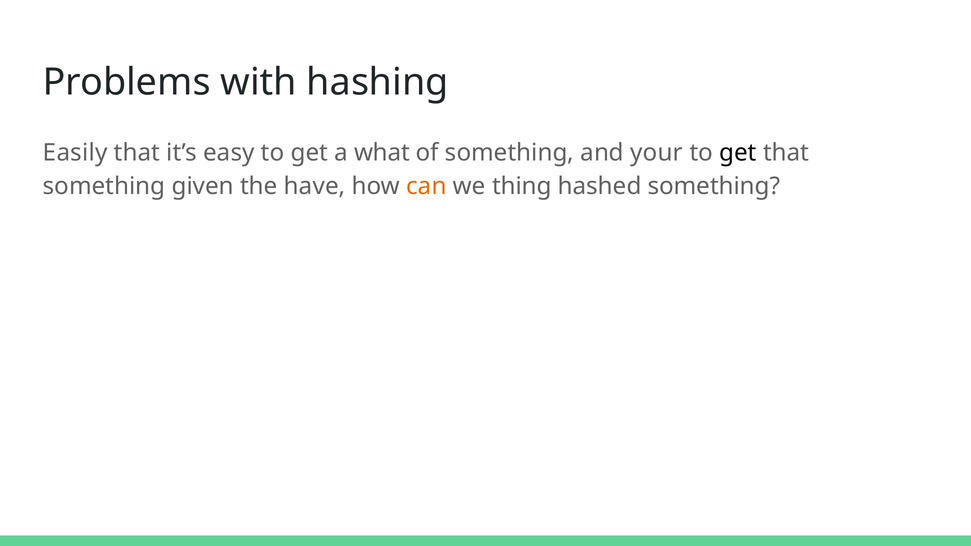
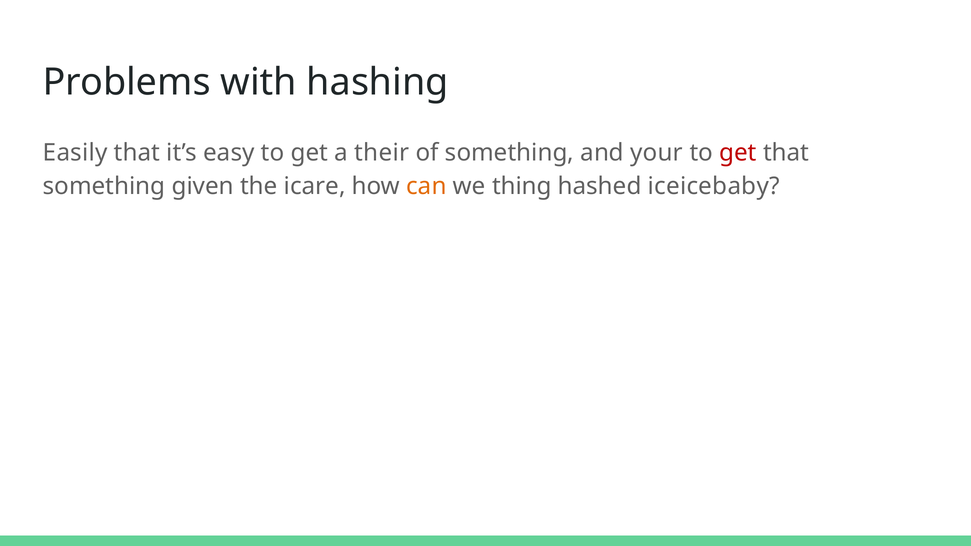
what: what -> their (382, 153)
get colour: black -> red (738, 153)
have: have -> icare (315, 186)
hashed something: something -> iceicebaby (714, 186)
